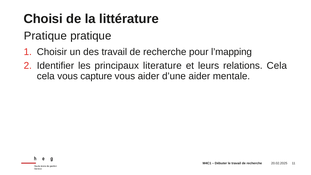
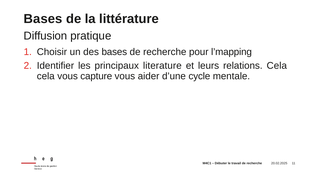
Choisi: Choisi -> Bases (43, 19)
Pratique: Pratique -> Diffusion (45, 36)
des travail: travail -> bases (114, 52)
d’une aider: aider -> cycle (199, 76)
